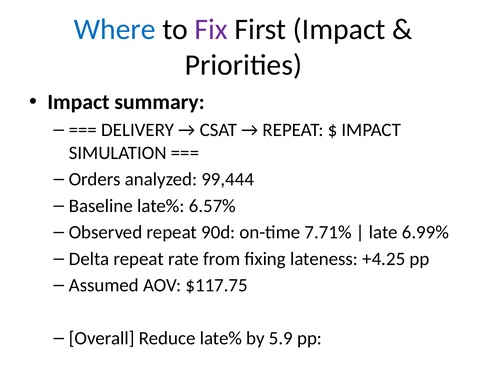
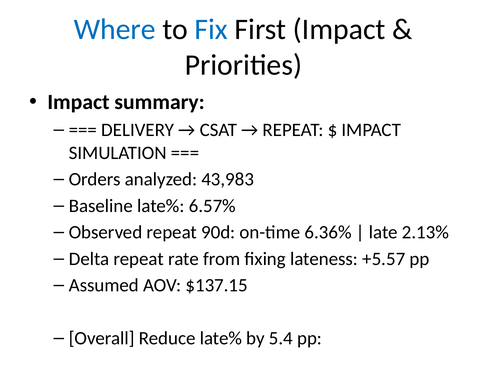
Fix colour: purple -> blue (211, 29)
99,444: 99,444 -> 43,983 (228, 179)
7.71%: 7.71% -> 6.36% (328, 232)
6.99%: 6.99% -> 2.13% (425, 232)
+4.25: +4.25 -> +5.57 (384, 259)
$117.75: $117.75 -> $137.15 (217, 286)
5.9: 5.9 -> 5.4 (281, 339)
